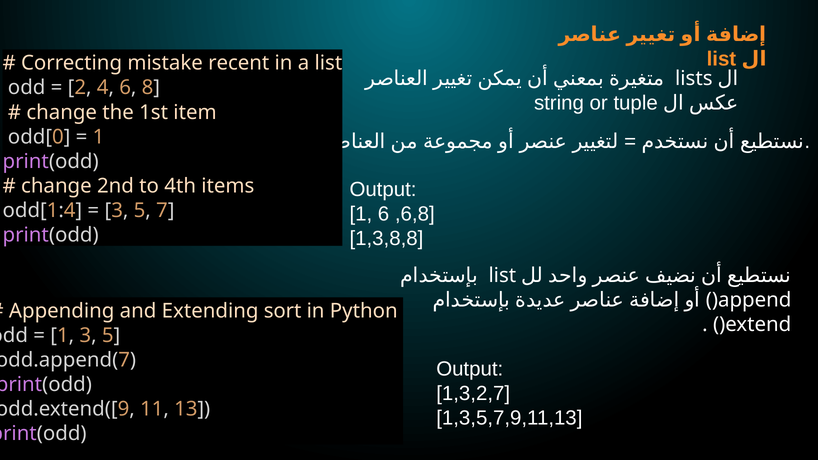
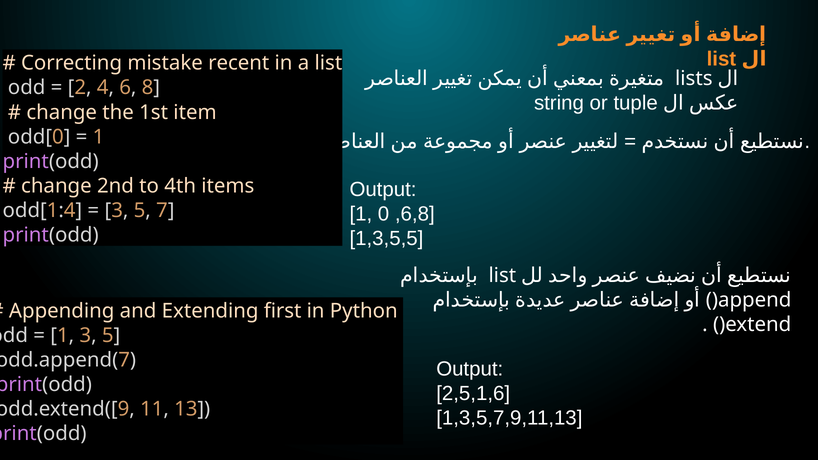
1 6: 6 -> 0 (384, 214)
1,3,8,8: 1,3,8,8 -> 1,3,5,5 (386, 239)
sort: sort -> first (283, 311)
1,3,2,7: 1,3,2,7 -> 2,5,1,6 (473, 394)
